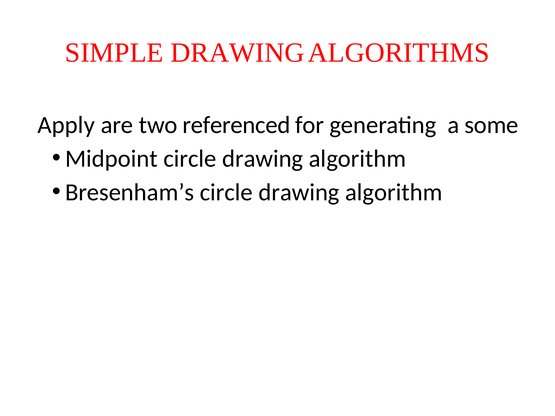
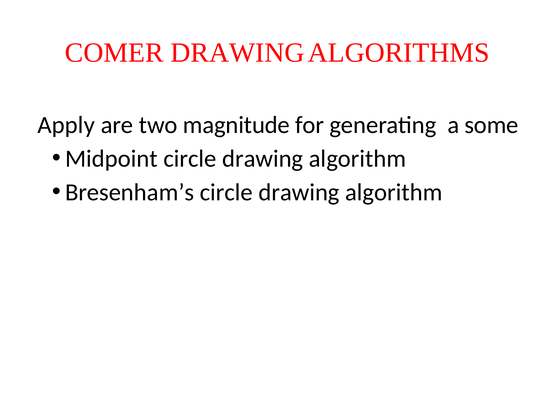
SIMPLE: SIMPLE -> COMER (114, 53)
referenced: referenced -> magnitude (236, 125)
